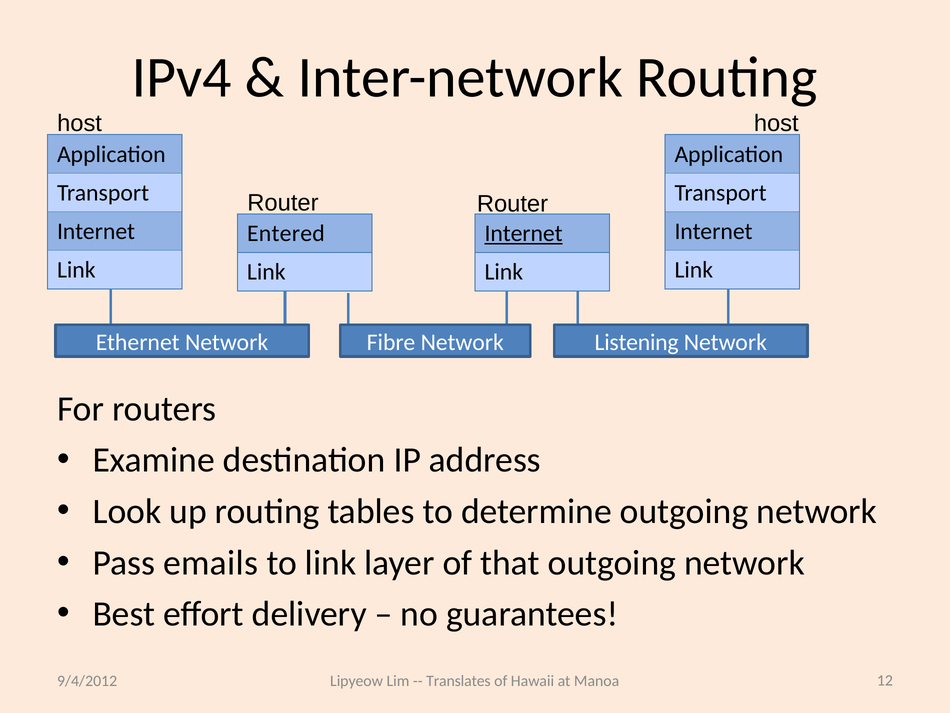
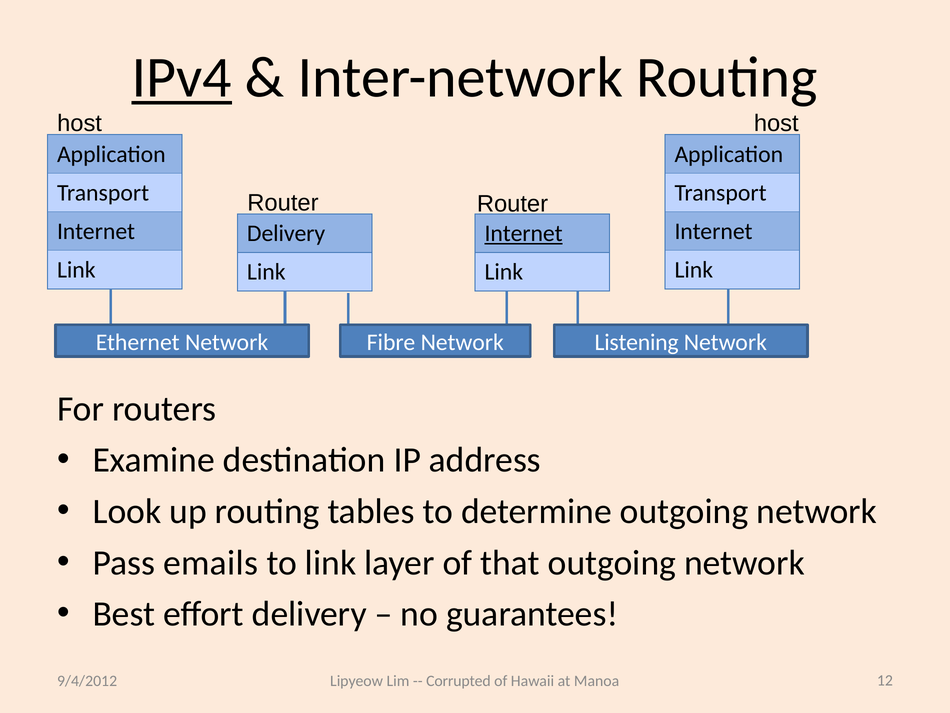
IPv4 underline: none -> present (182, 78)
Entered: Entered -> Delivery (286, 233)
Translates: Translates -> Corrupted (458, 680)
